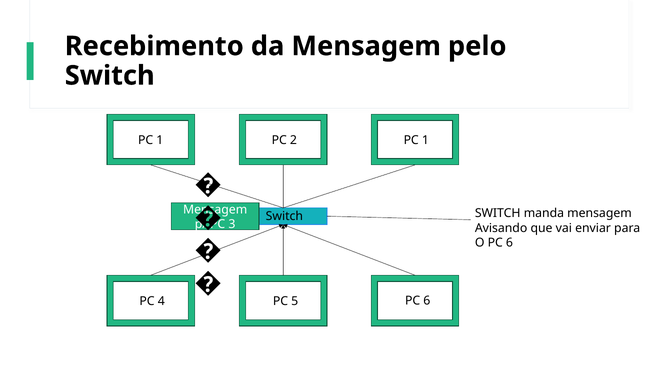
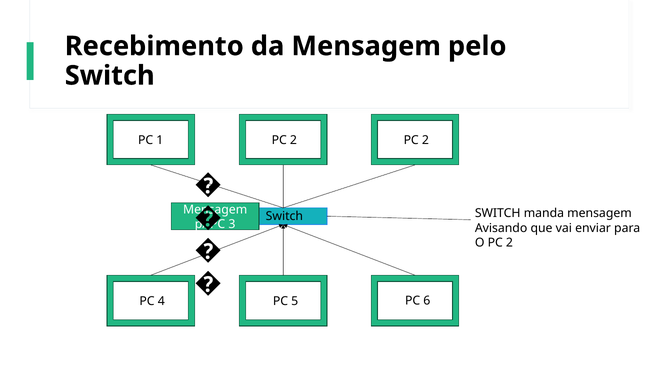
2 PC 1: 1 -> 2 (425, 140)
O PC 6: 6 -> 2 (509, 243)
